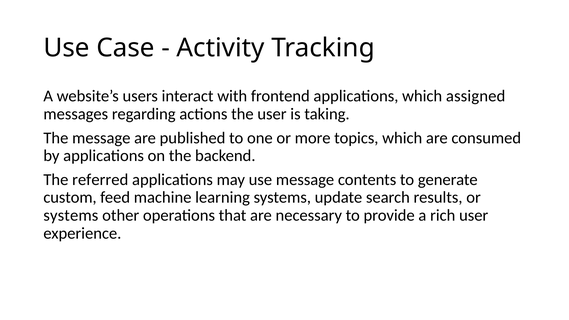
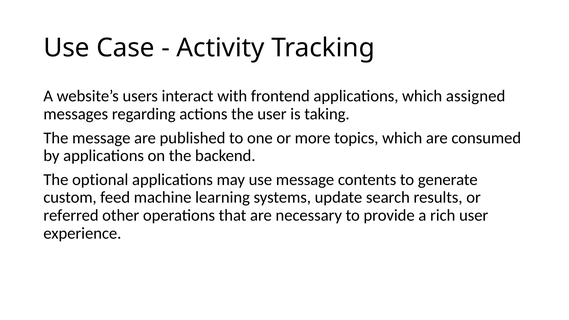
referred: referred -> optional (100, 180)
systems: systems -> referred (71, 215)
